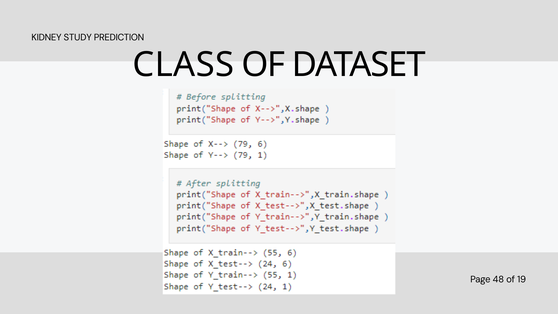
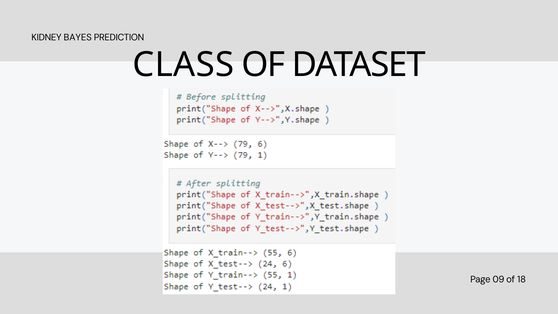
STUDY: STUDY -> BAYES (78, 37)
48: 48 -> 09 (498, 279)
19: 19 -> 18 (522, 279)
